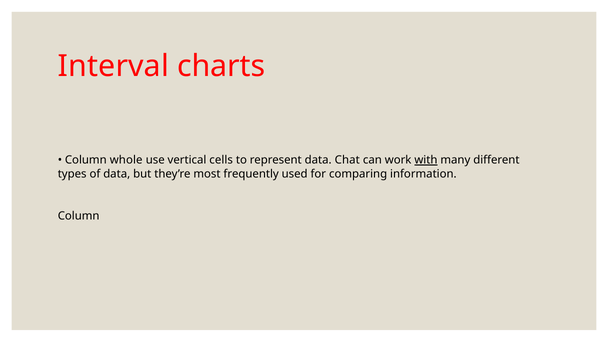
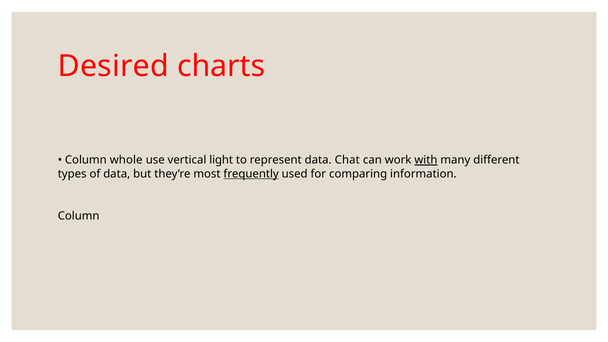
Interval: Interval -> Desired (113, 66)
cells: cells -> light (221, 160)
frequently underline: none -> present (251, 174)
